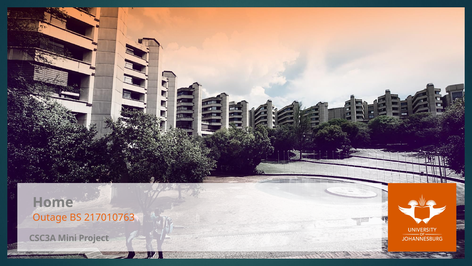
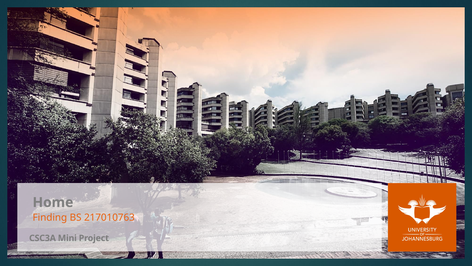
Outage: Outage -> Finding (50, 217)
